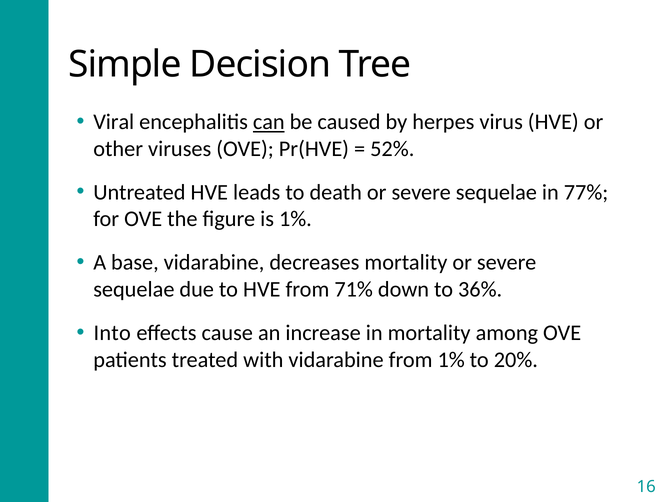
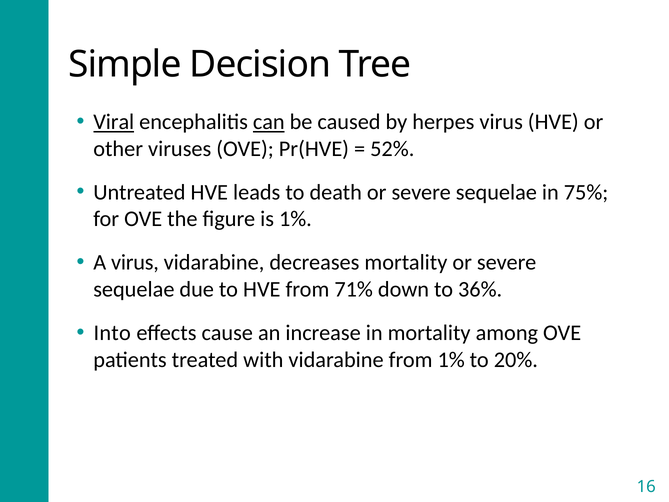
Viral underline: none -> present (114, 122)
77%: 77% -> 75% (586, 192)
A base: base -> virus (135, 263)
